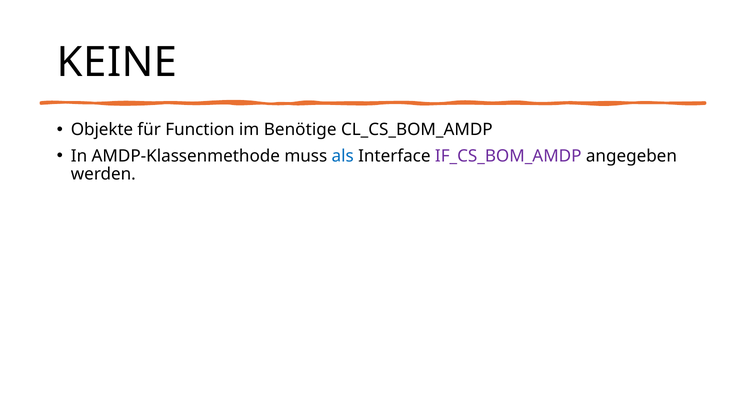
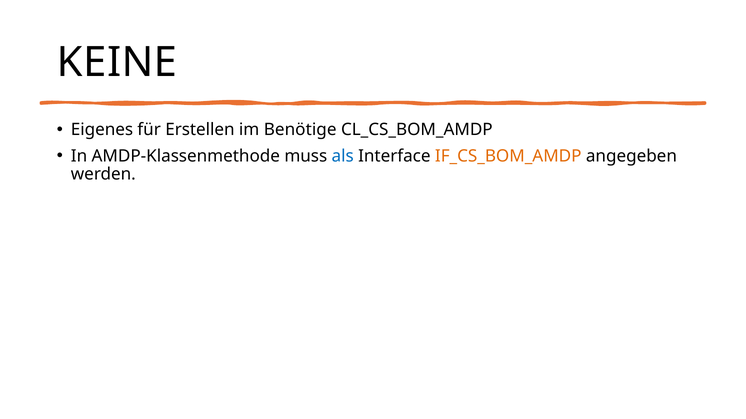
Objekte: Objekte -> Eigenes (102, 130)
Function: Function -> Erstellen (200, 130)
IF_CS_BOM_AMDP colour: purple -> orange (508, 156)
